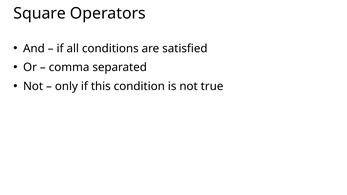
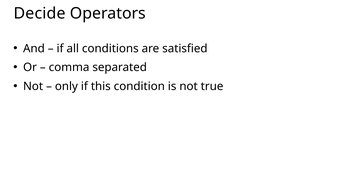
Square: Square -> Decide (40, 13)
